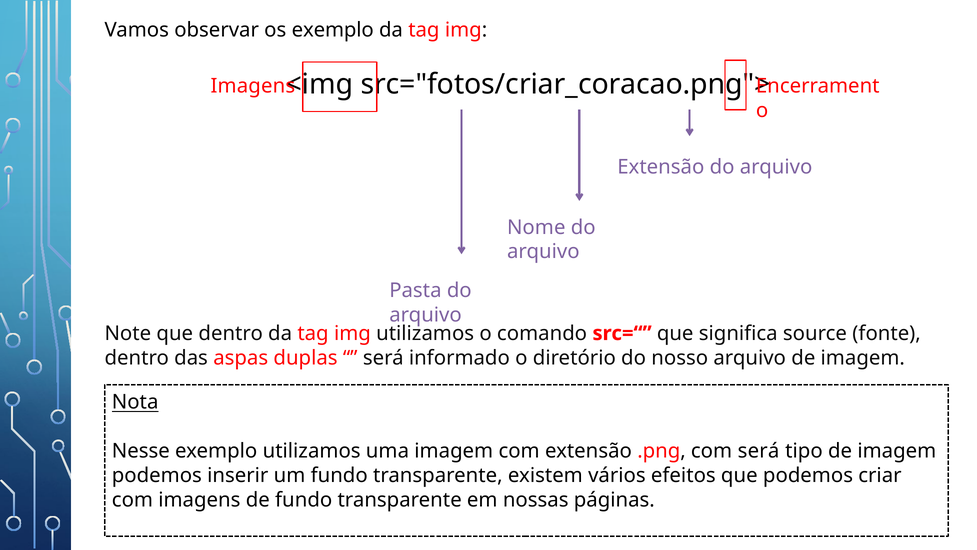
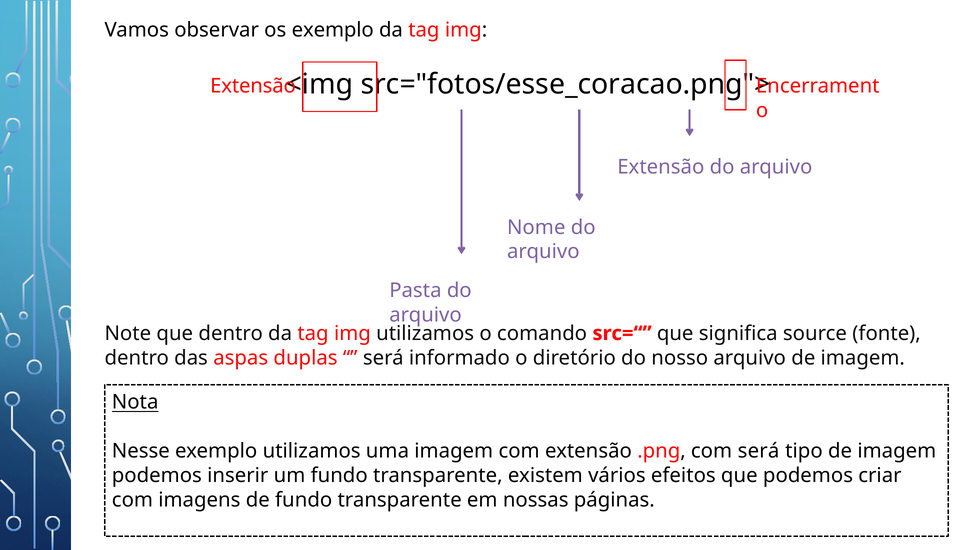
src="fotos/criar_coracao.png">: src="fotos/criar_coracao.png"> -> src="fotos/esse_coracao.png"> (566, 84)
Imagens: Imagens -> Extensão (253, 86)
